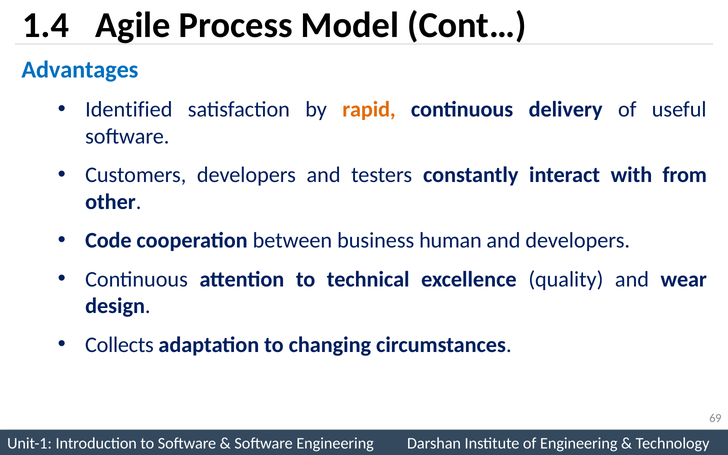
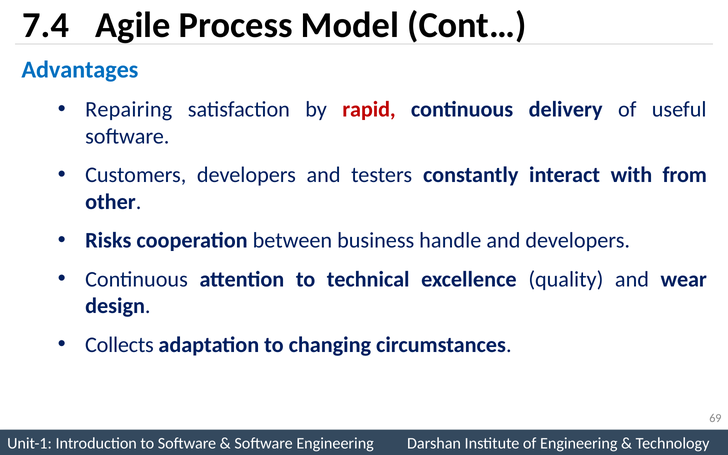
1.4: 1.4 -> 7.4 (46, 25)
Identified: Identified -> Repairing (129, 110)
rapid colour: orange -> red (369, 110)
Code: Code -> Risks (108, 240)
human: human -> handle (450, 240)
